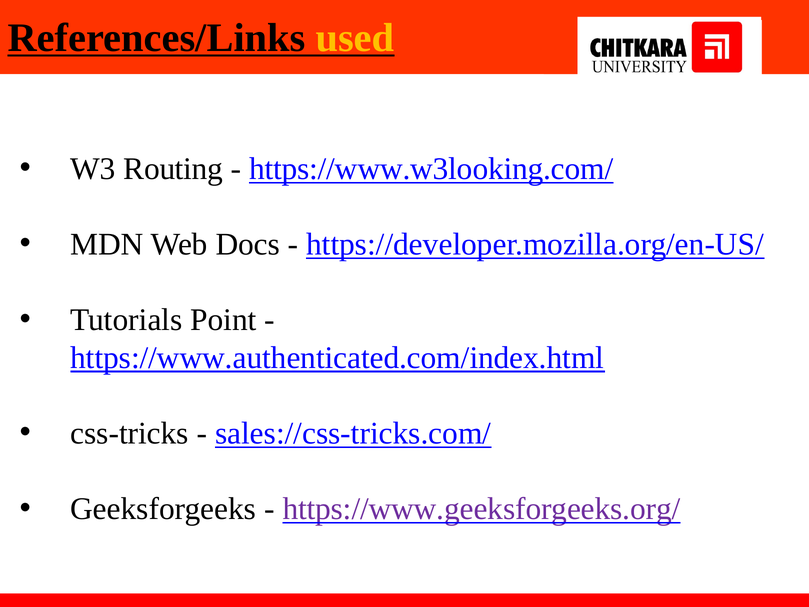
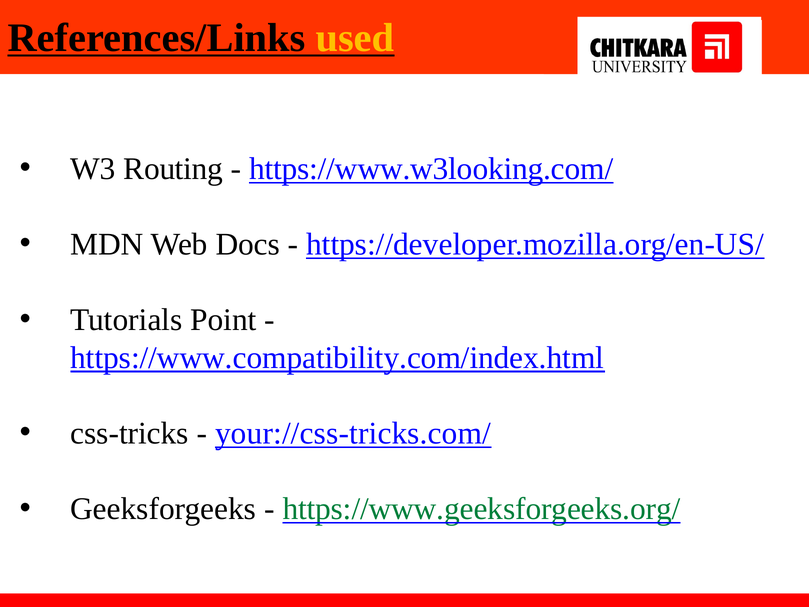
https://www.authenticated.com/index.html: https://www.authenticated.com/index.html -> https://www.compatibility.com/index.html (337, 358)
sales://css-tricks.com/: sales://css-tricks.com/ -> your://css-tricks.com/ (353, 433)
https://www.geeksforgeeks.org/ colour: purple -> green (481, 509)
